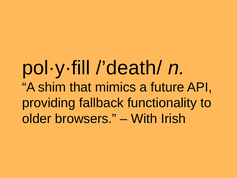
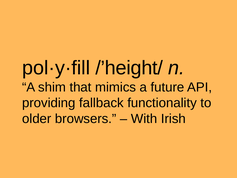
/’death/: /’death/ -> /’height/ (129, 68)
